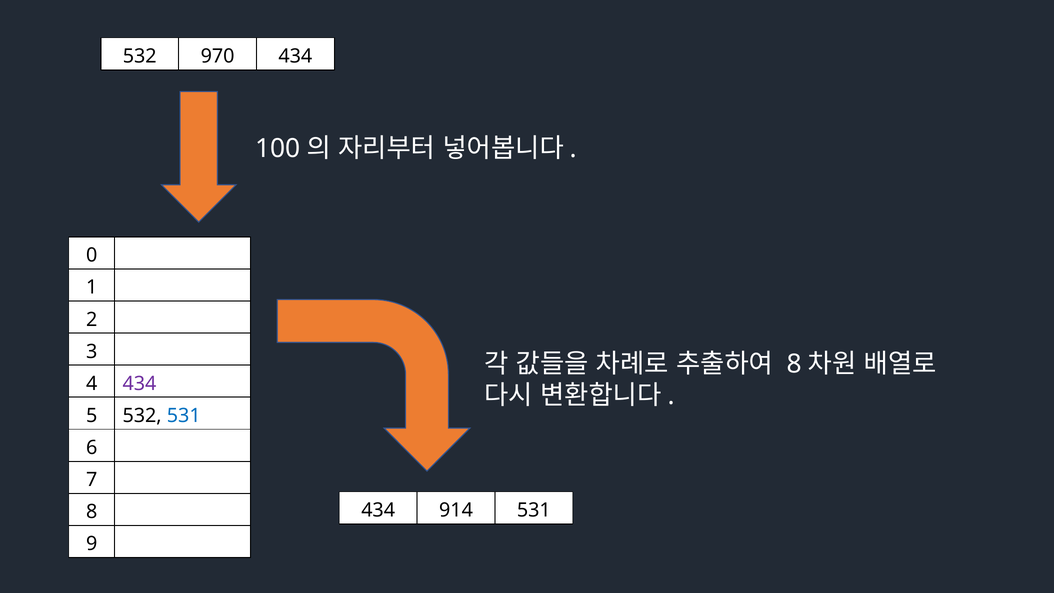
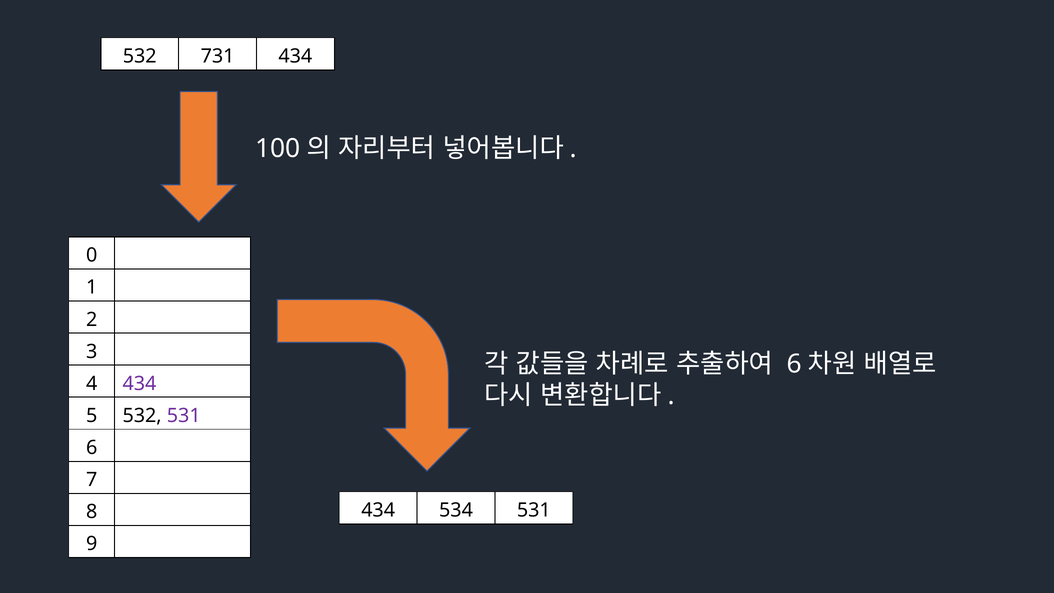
970: 970 -> 731 (218, 56)
8: 8 -> 6 (794, 364)
531 colour: blue -> purple (184, 416)
914: 914 -> 534 (456, 510)
